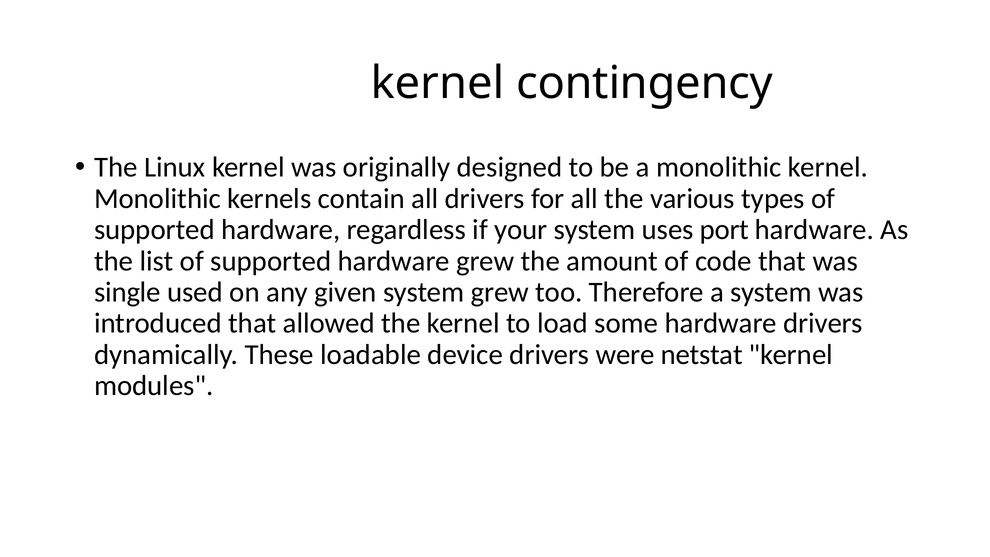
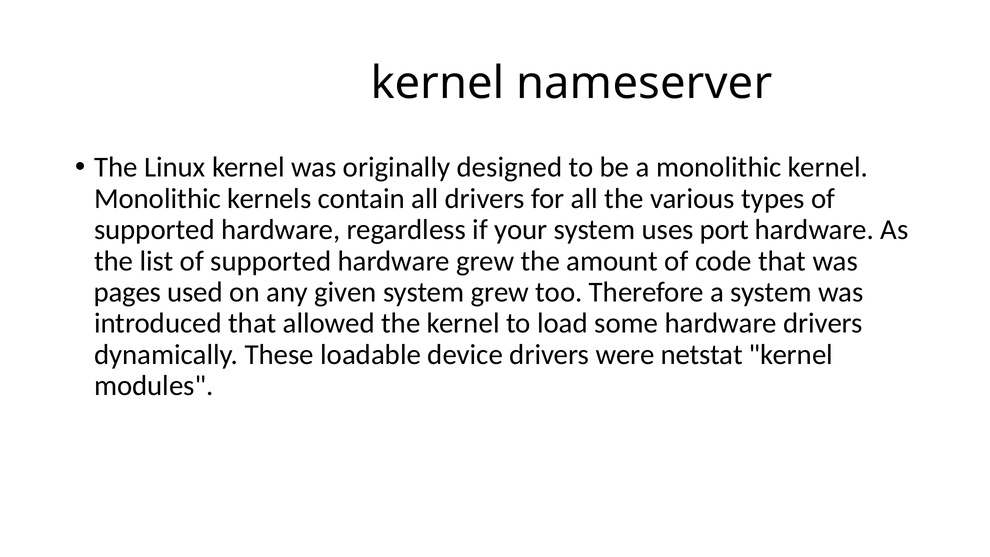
contingency: contingency -> nameserver (644, 83)
single: single -> pages (127, 292)
